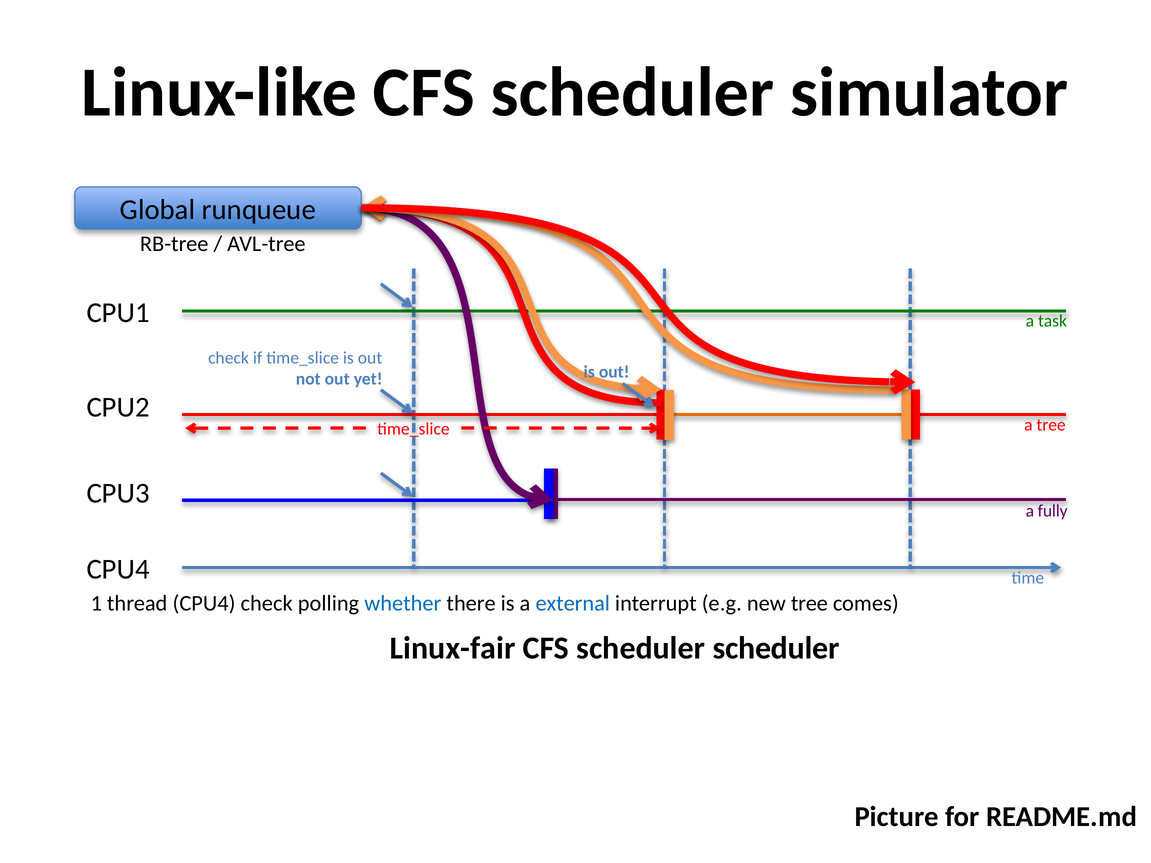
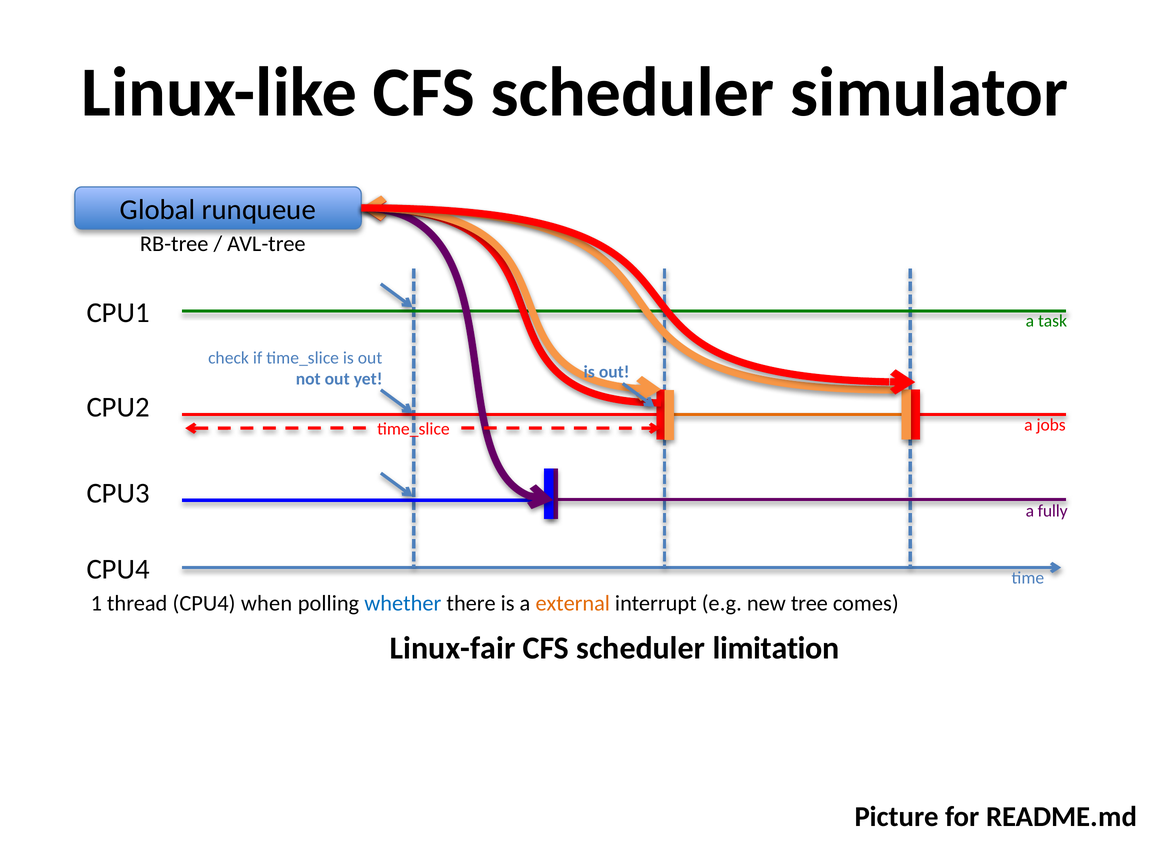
a tree: tree -> jobs (1051, 425)
CPU4 check: check -> when (267, 603)
external colour: blue -> orange (573, 603)
scheduler scheduler: scheduler -> limitation (776, 649)
